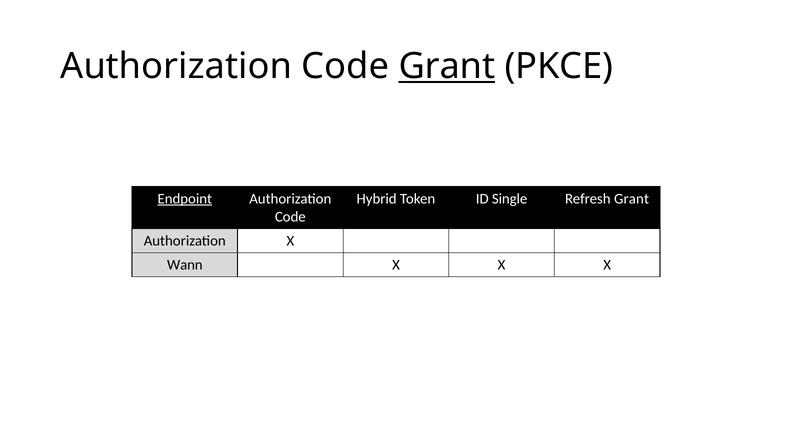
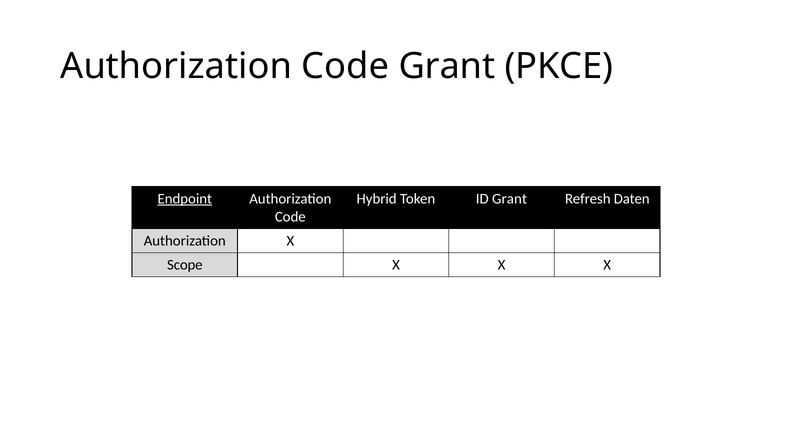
Grant underline: present -> none (447, 67)
ID Single: Single -> Grant (510, 199)
Refresh Grant: Grant -> Daten (632, 199)
Wann: Wann -> Scope (185, 265)
